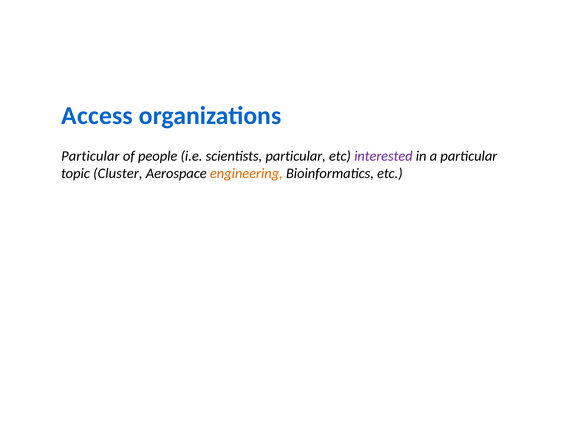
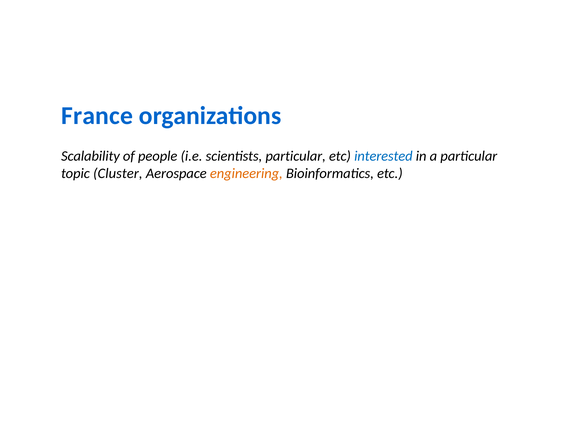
Access: Access -> France (97, 116)
Particular: Particular -> Scalability (90, 156)
interested colour: purple -> blue (383, 156)
